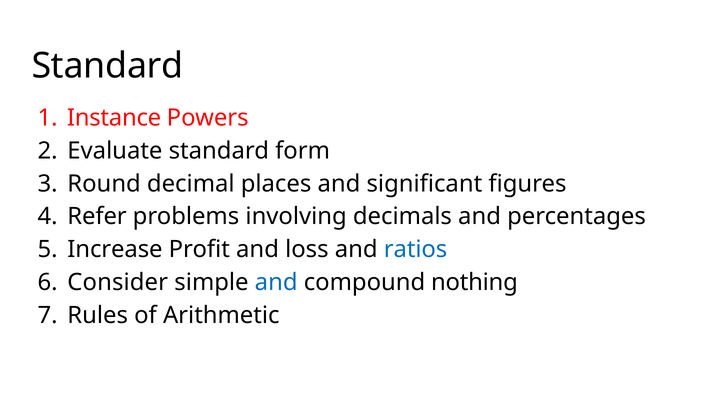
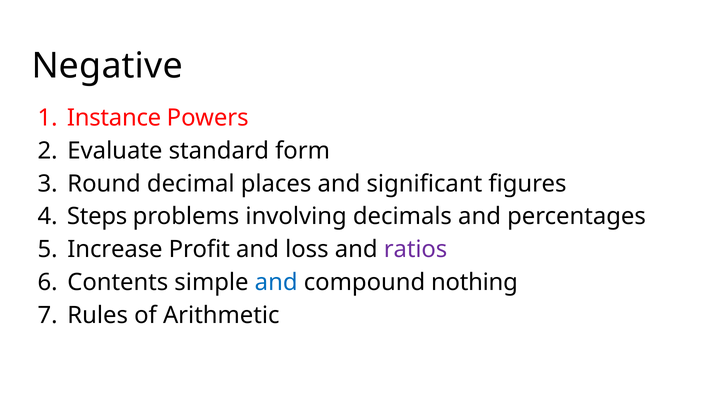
Standard: Standard -> Negative (107, 66)
Refer: Refer -> Steps (97, 216)
ratios colour: blue -> purple (416, 249)
Consider: Consider -> Contents (118, 282)
